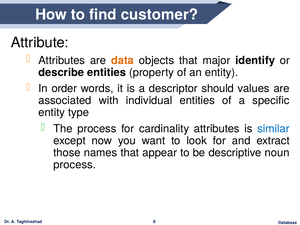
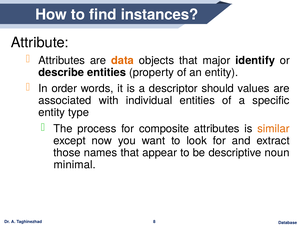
customer: customer -> instances (160, 15)
cardinality: cardinality -> composite (164, 129)
similar colour: blue -> orange (273, 129)
process: process -> minimal (75, 165)
